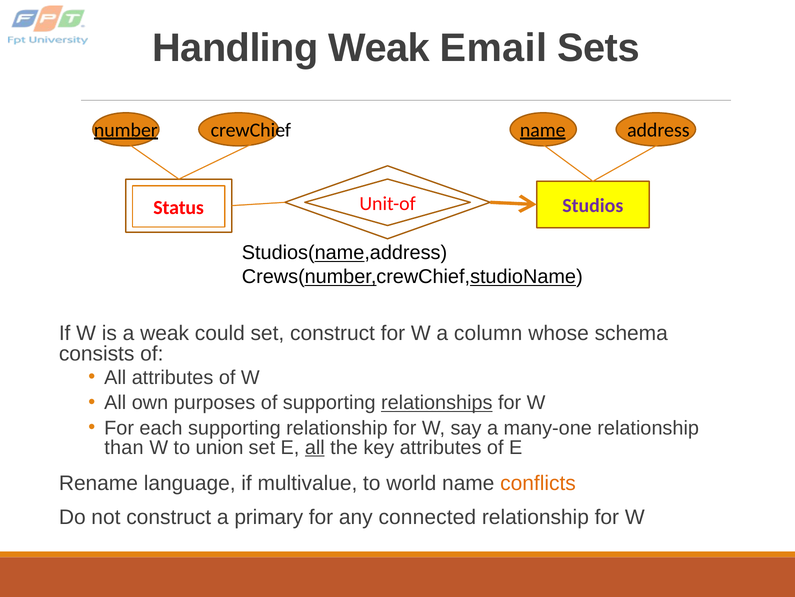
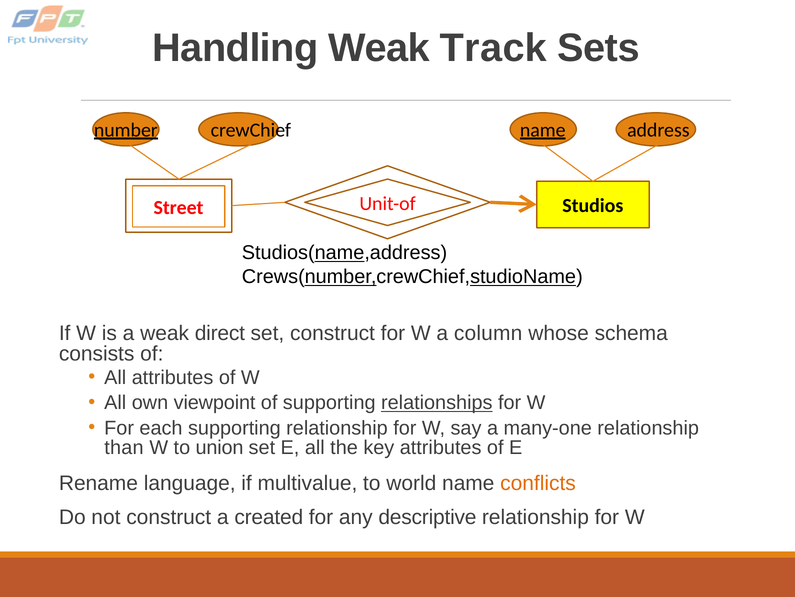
Email: Email -> Track (493, 48)
Status: Status -> Street (179, 207)
Studios colour: purple -> black (593, 206)
could: could -> direct (220, 333)
purposes: purposes -> viewpoint (215, 402)
all underline: present -> none (315, 447)
primary: primary -> created (269, 517)
connected: connected -> descriptive (427, 517)
